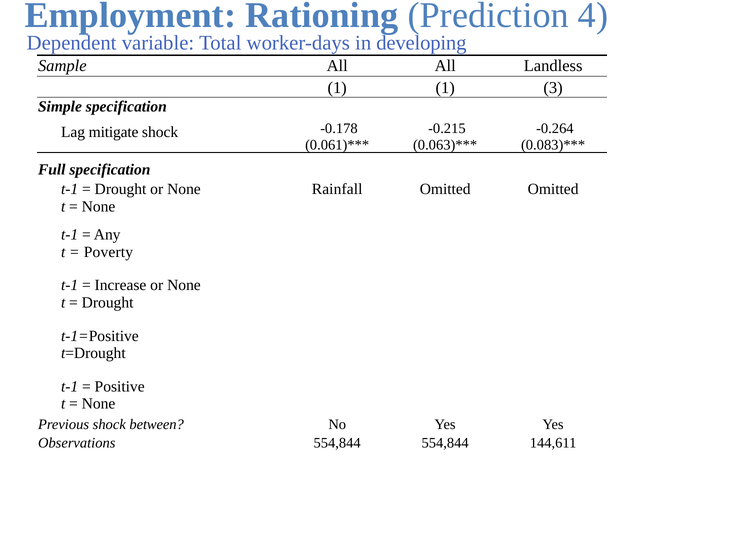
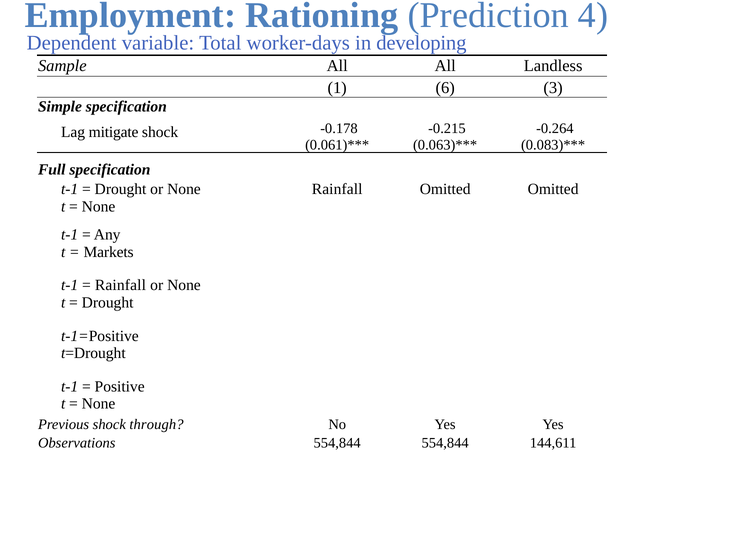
1 1: 1 -> 6 (445, 88)
Poverty: Poverty -> Markets (109, 252)
Increase: Increase -> Rainfall (120, 285)
between: between -> through (157, 424)
